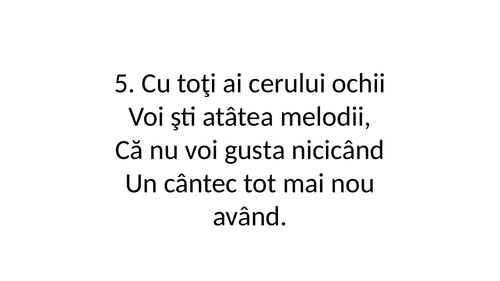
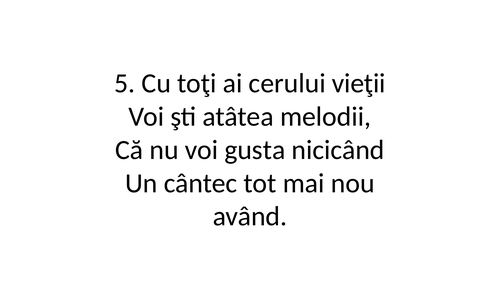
ochii: ochii -> vieţii (359, 83)
